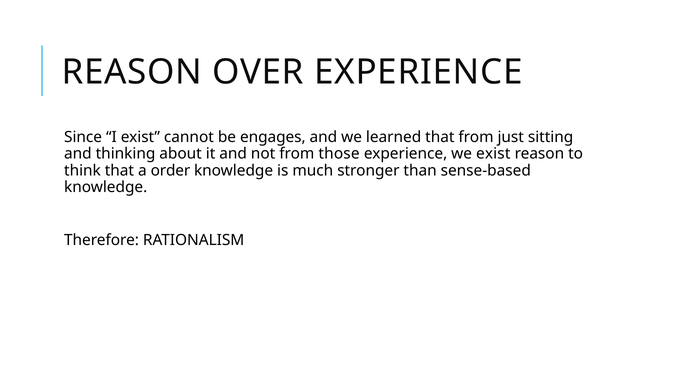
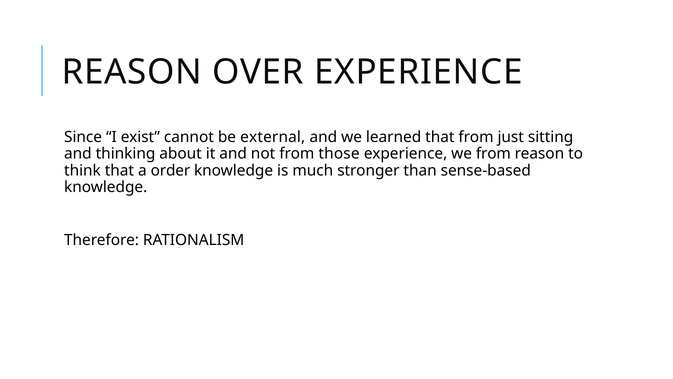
engages: engages -> external (273, 137)
we exist: exist -> from (493, 154)
